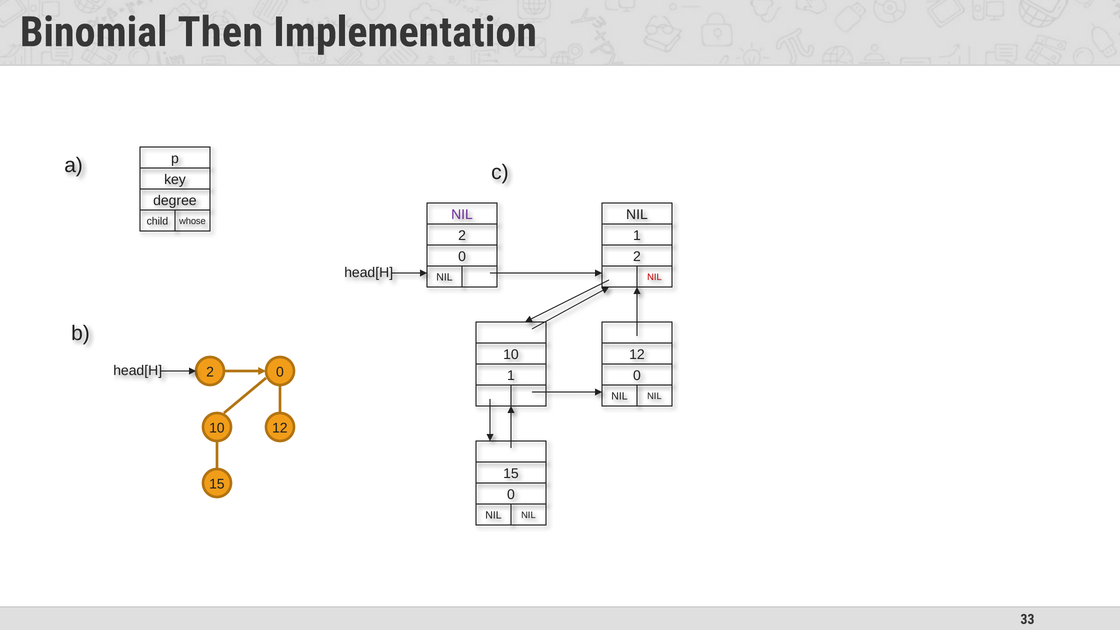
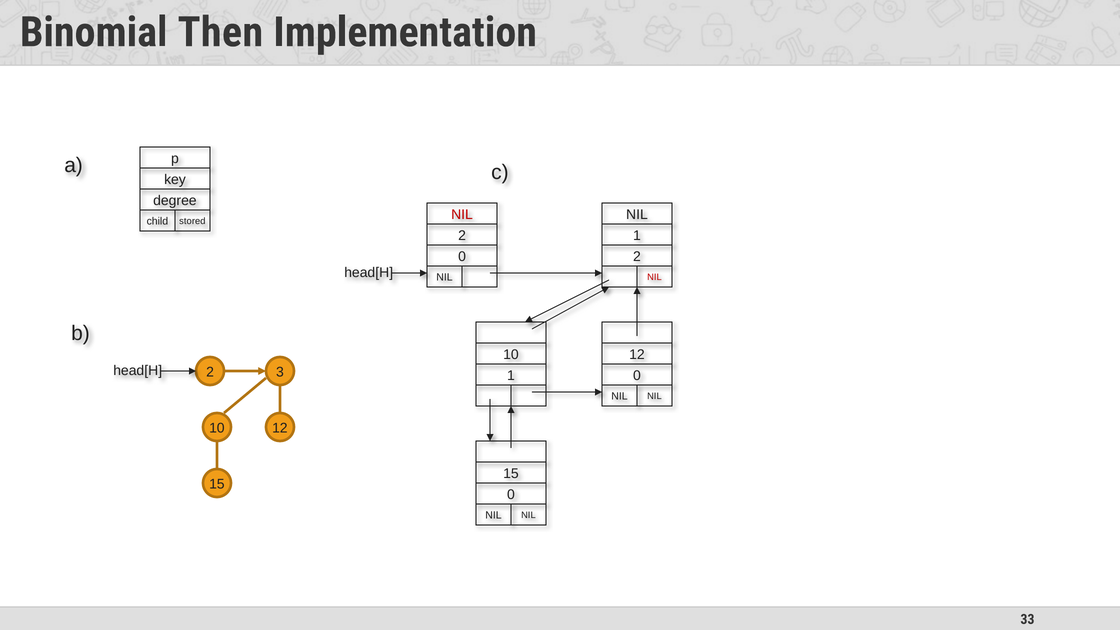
NIL colour: purple -> red (462, 214)
whose: whose -> stored (192, 221)
head[H 0: 0 -> 3 (280, 372)
